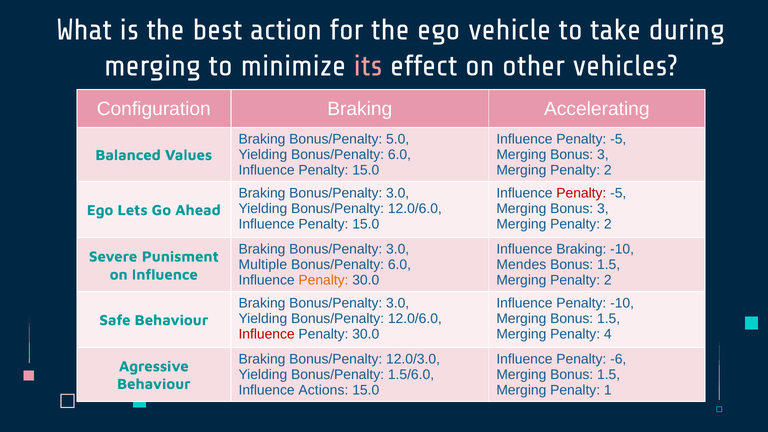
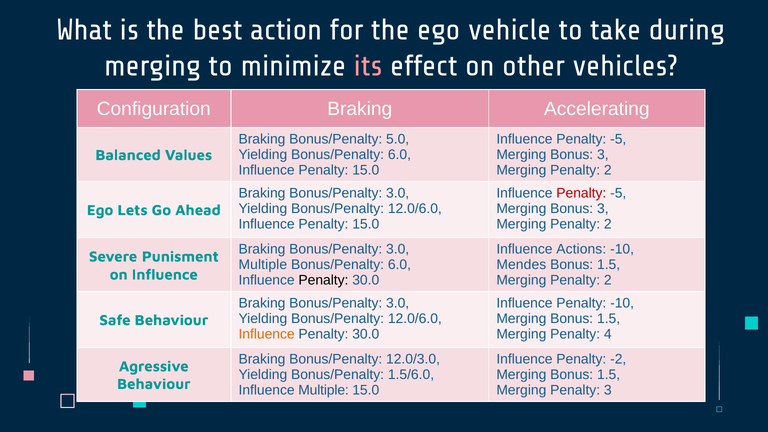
Braking: Braking -> Actions (581, 249)
Penalty colour: orange -> black (323, 280)
Influence colour: red -> orange (267, 334)
-6: -6 -> -2 (618, 359)
Influence Actions: Actions -> Multiple (324, 390)
Penalty 1: 1 -> 3 (608, 390)
